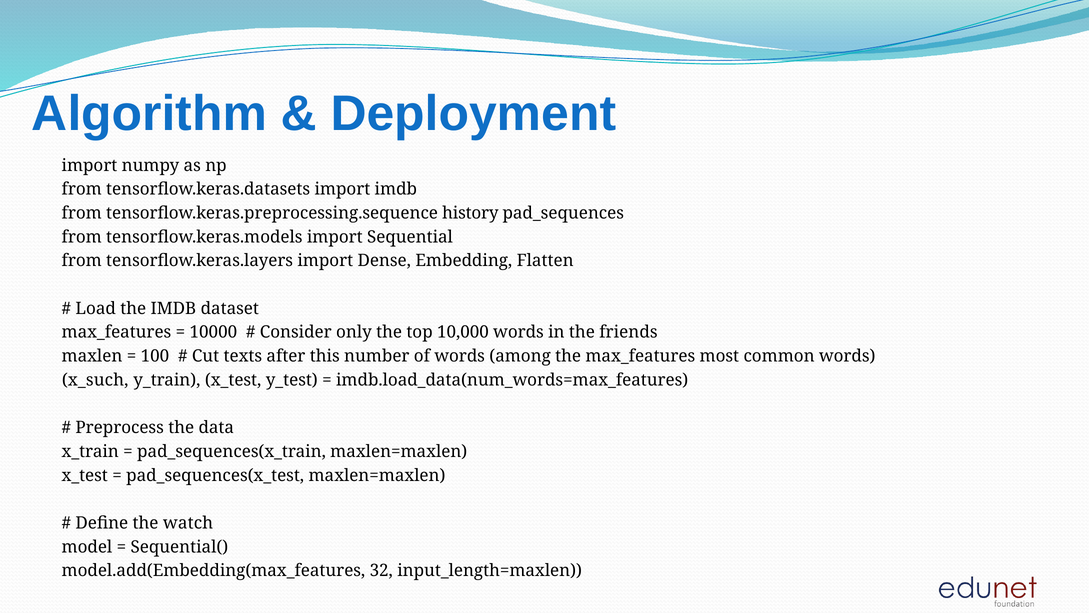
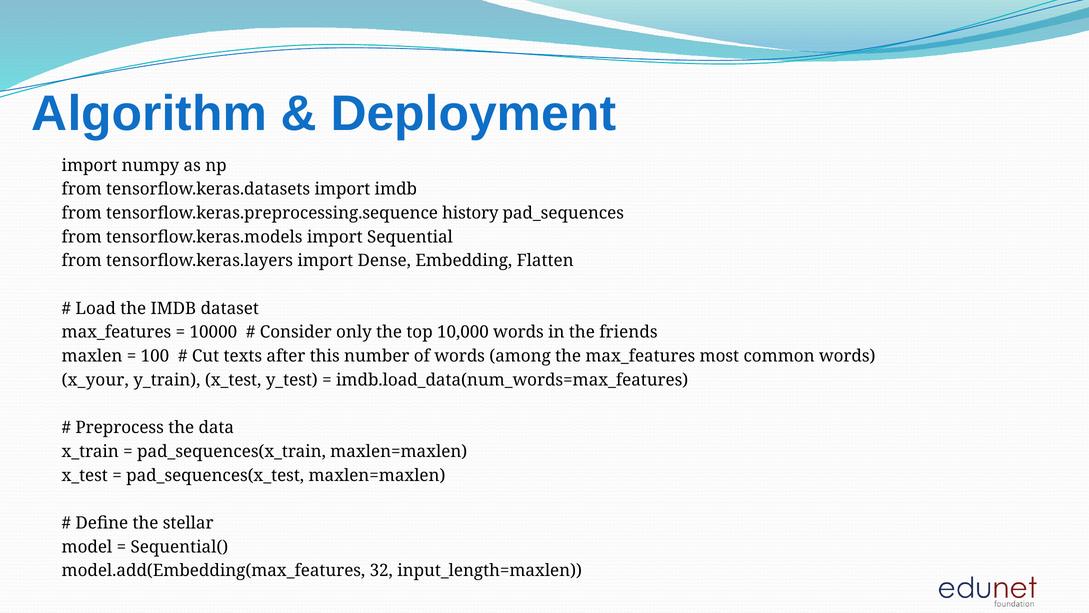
x_such: x_such -> x_your (95, 380)
watch: watch -> stellar (188, 523)
